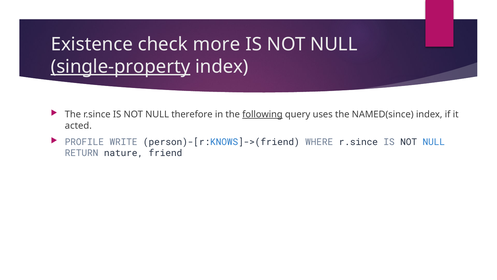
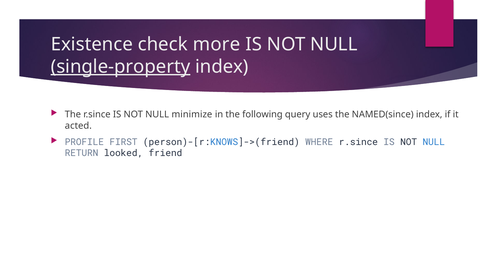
therefore: therefore -> minimize (192, 114)
following underline: present -> none (262, 114)
WRITE: WRITE -> FIRST (123, 142)
nature: nature -> looked (123, 153)
